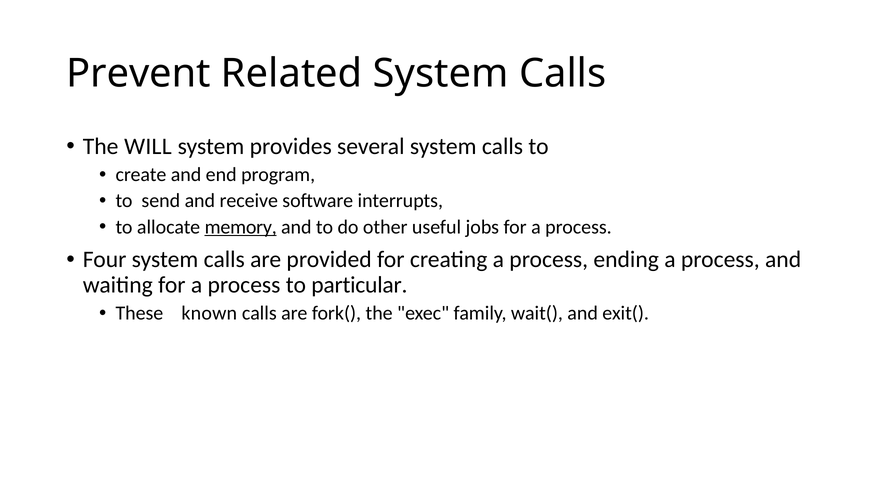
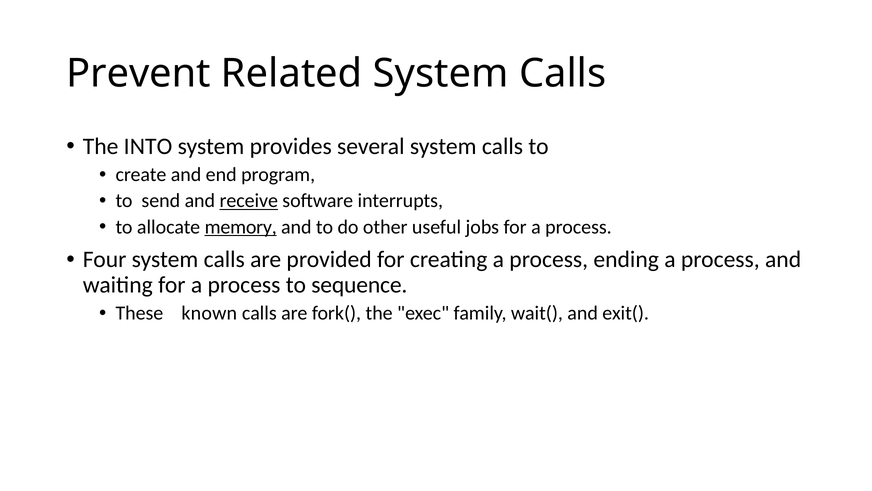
WILL: WILL -> INTO (148, 146)
receive underline: none -> present (249, 201)
particular: particular -> sequence (359, 285)
